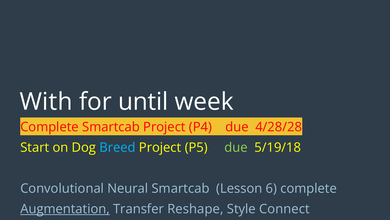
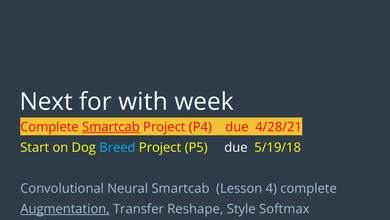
With: With -> Next (46, 102)
until: until -> with (143, 102)
Smartcab underline: none -> present (111, 127)
4/28/28: 4/28/28 -> 4/28/21 (279, 127)
due colour: light green -> white (236, 147)
6: 6 -> 4 (271, 188)
Connect: Connect -> Softmax (284, 208)
